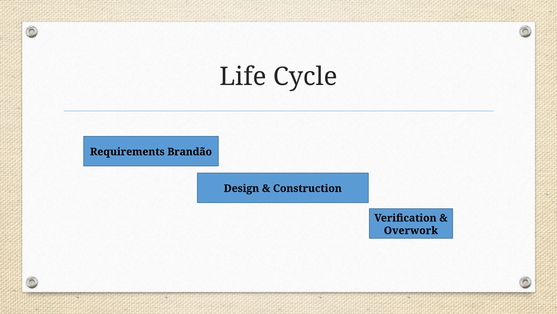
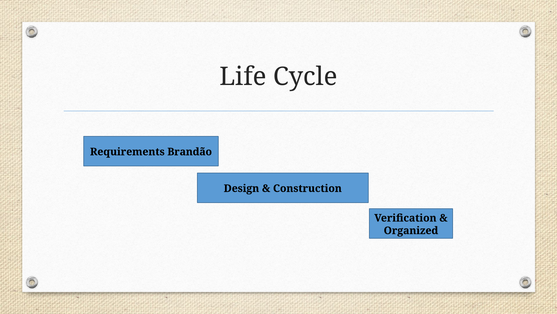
Overwork: Overwork -> Organized (411, 230)
